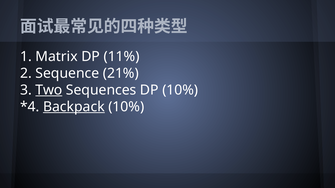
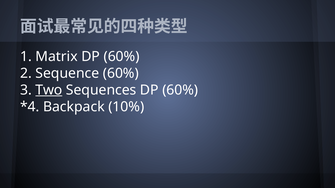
Matrix DP 11%: 11% -> 60% (122, 57)
Sequence 21%: 21% -> 60% (121, 73)
Sequences DP 10%: 10% -> 60% (180, 90)
Backpack underline: present -> none (74, 107)
